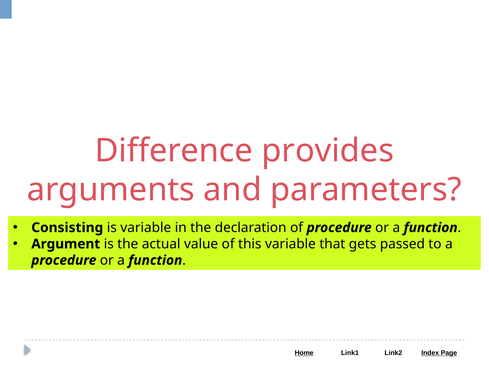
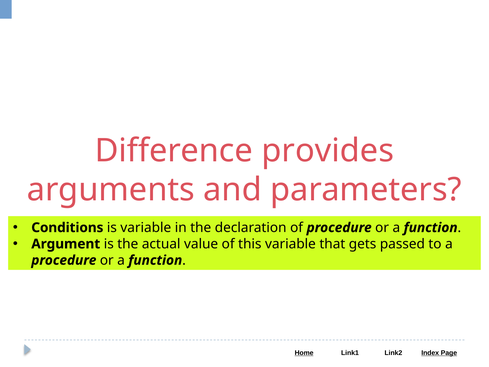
Consisting: Consisting -> Conditions (67, 227)
